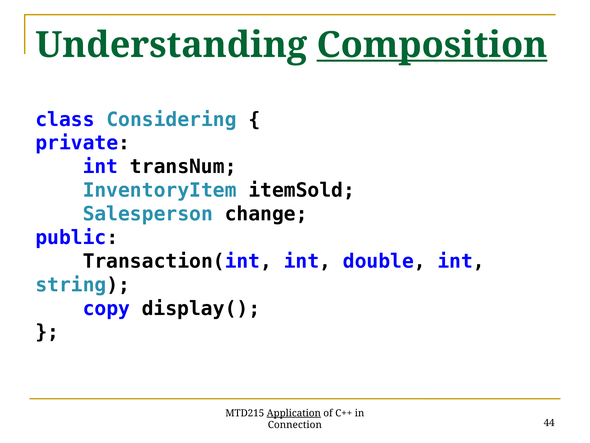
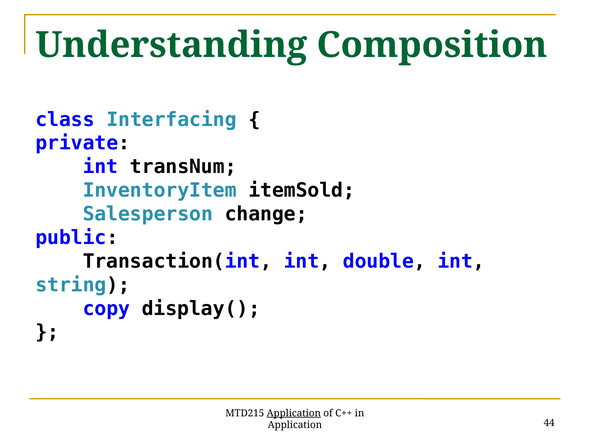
Composition underline: present -> none (432, 45)
Considering: Considering -> Interfacing (171, 119)
Connection: Connection -> Application (295, 424)
